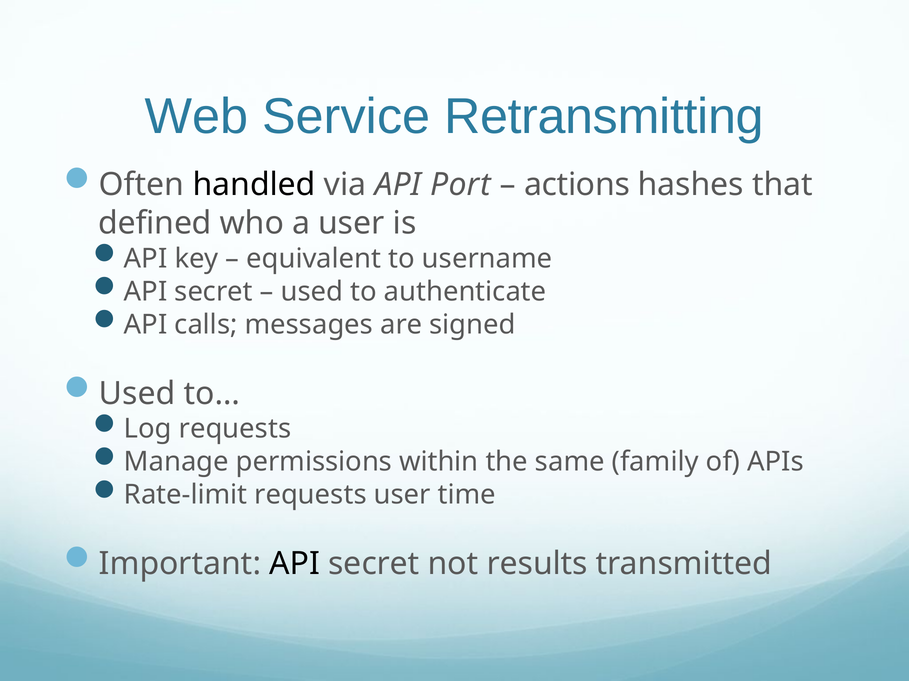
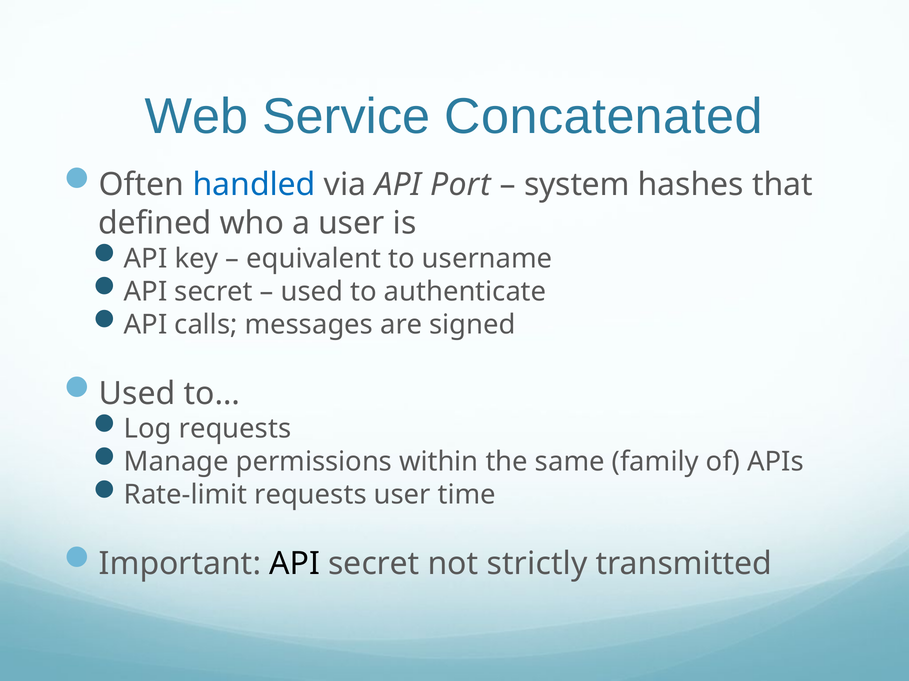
Retransmitting: Retransmitting -> Concatenated (604, 117)
handled colour: black -> blue (254, 185)
actions: actions -> system (577, 185)
results: results -> strictly (537, 564)
